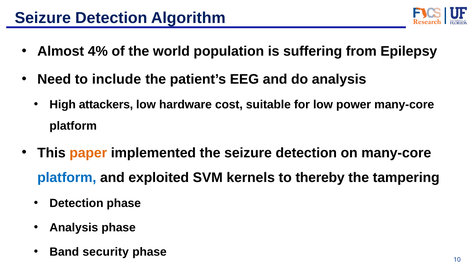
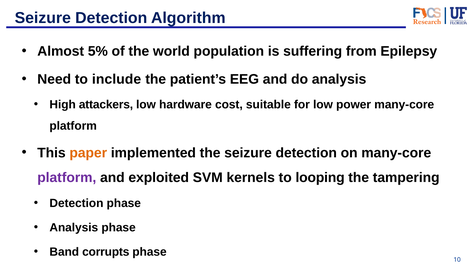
4%: 4% -> 5% (98, 51)
platform colour: blue -> purple (67, 177)
thereby: thereby -> looping (320, 177)
security: security -> corrupts (106, 251)
